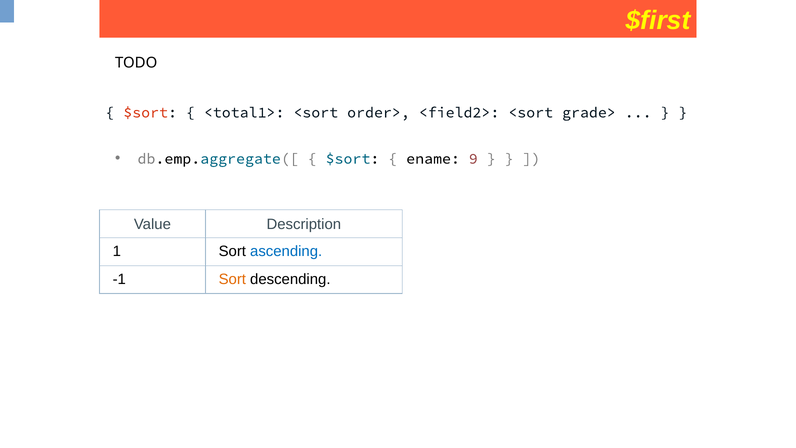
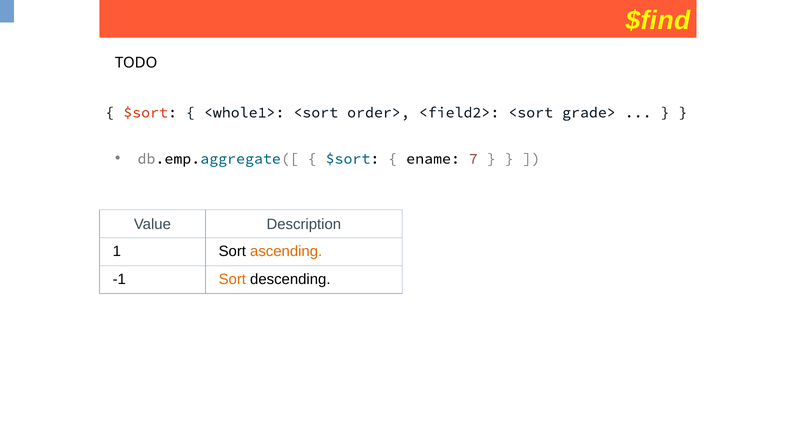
$first: $first -> $find (658, 21)
<total1>: <total1> -> <whole1> (244, 112)
9: 9 -> 7 (473, 159)
ascending colour: blue -> orange (286, 251)
